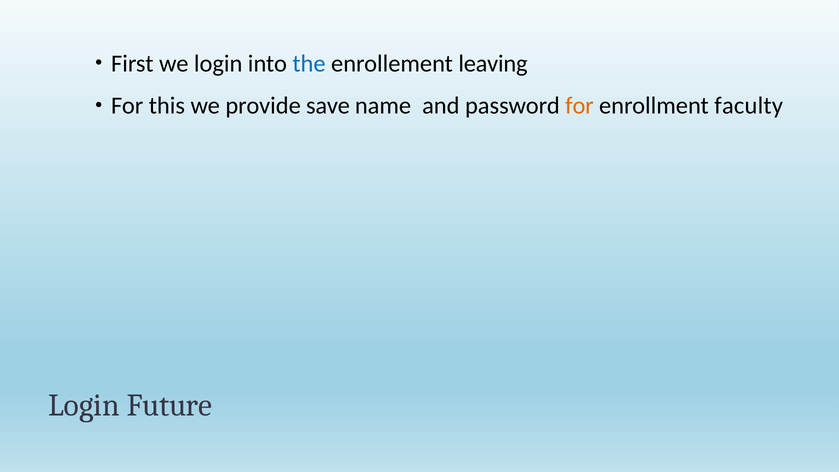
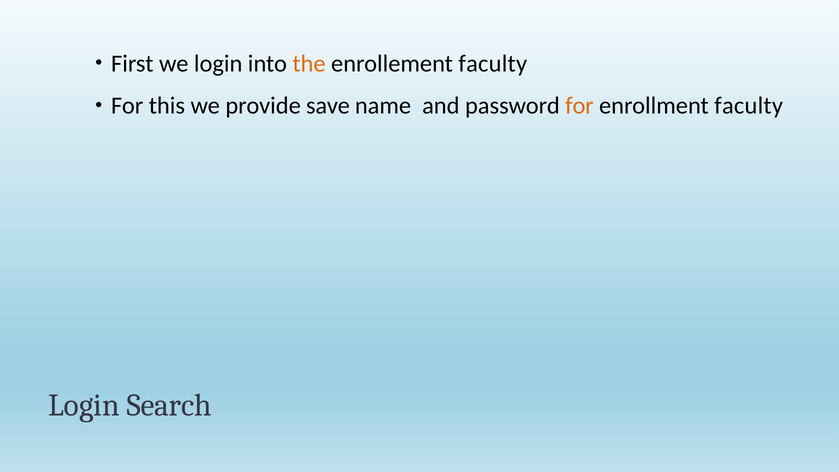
the colour: blue -> orange (309, 63)
enrollement leaving: leaving -> faculty (493, 63)
Future: Future -> Search (169, 405)
